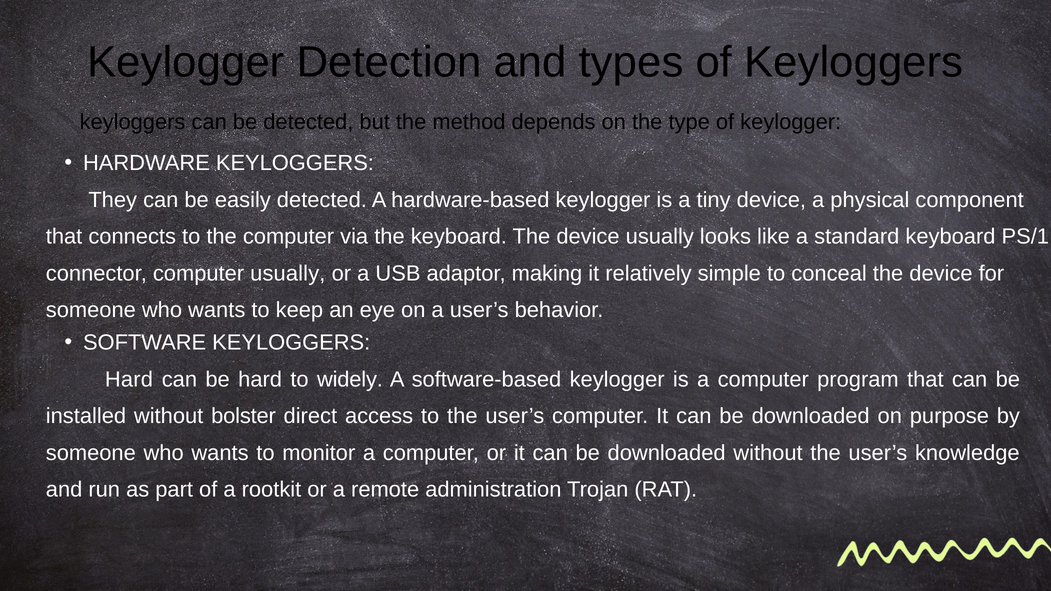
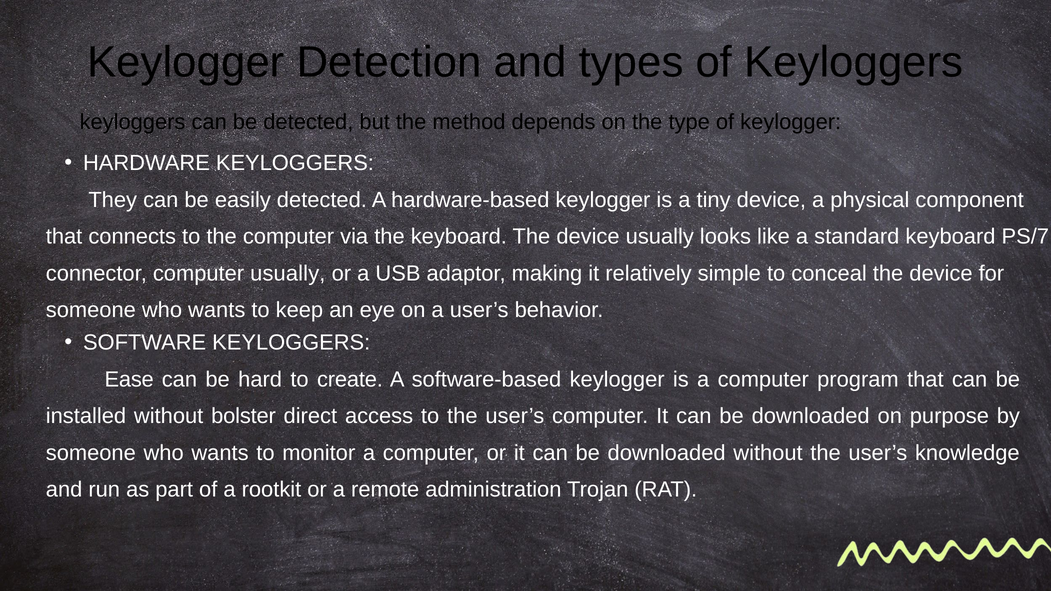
PS/1: PS/1 -> PS/7 (1025, 237)
Hard: Hard -> Ease (129, 380)
widely: widely -> create (350, 380)
